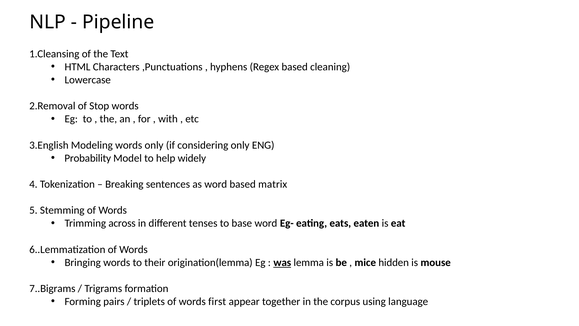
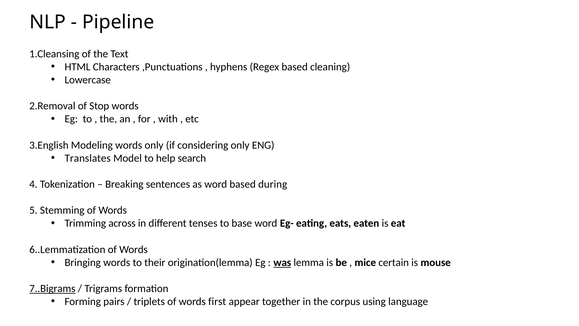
Probability: Probability -> Translates (88, 158)
widely: widely -> search (192, 158)
matrix: matrix -> during (273, 184)
hidden: hidden -> certain (394, 262)
7..Bigrams underline: none -> present (52, 288)
